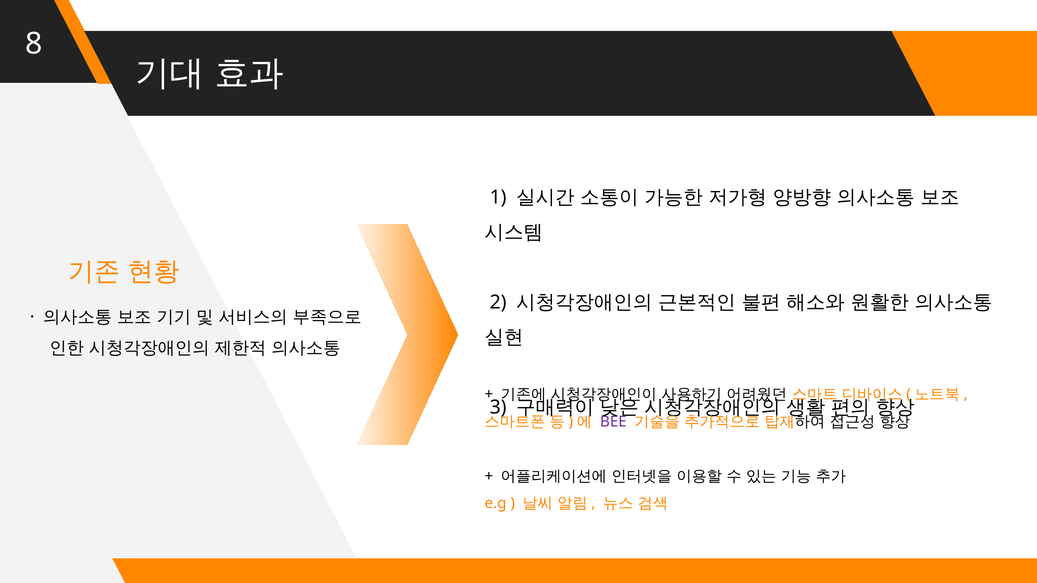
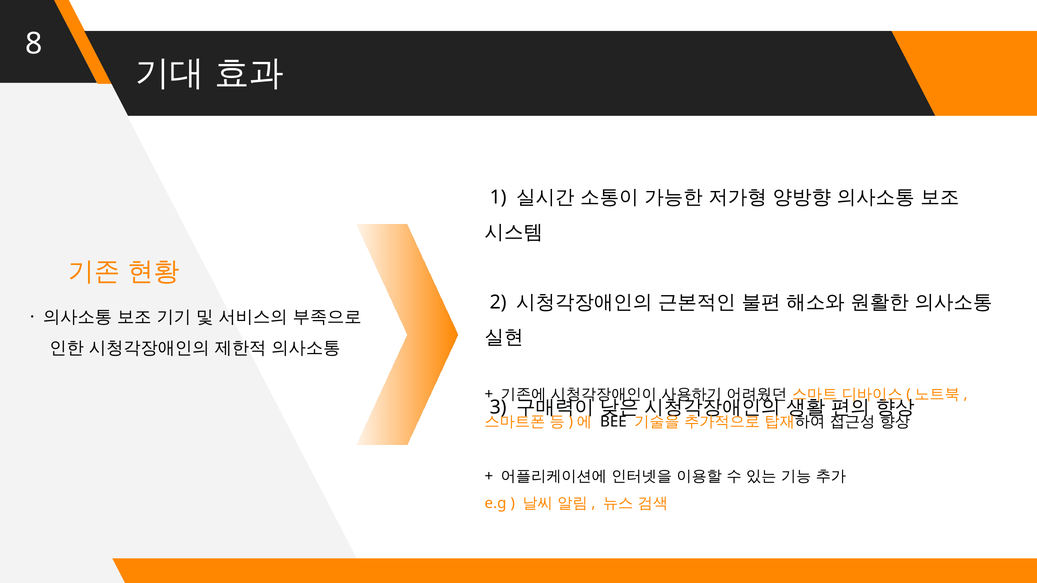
BEE colour: purple -> black (613, 422)
